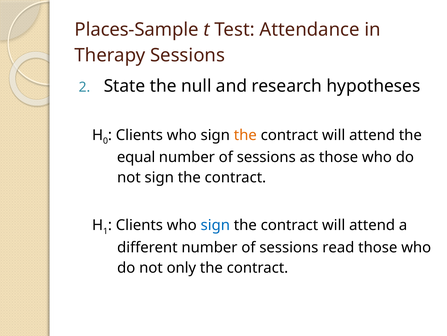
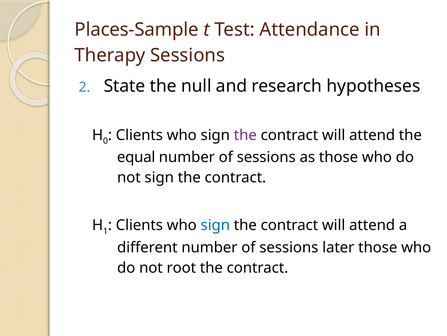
the colour: orange -> purple (245, 135)
read: read -> later (338, 247)
only: only -> root (181, 267)
